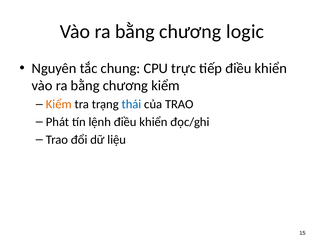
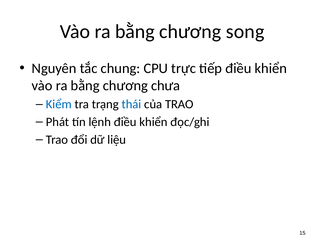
logic: logic -> song (245, 31)
chương kiểm: kiểm -> chưa (166, 86)
Kiểm colour: orange -> blue (59, 104)
